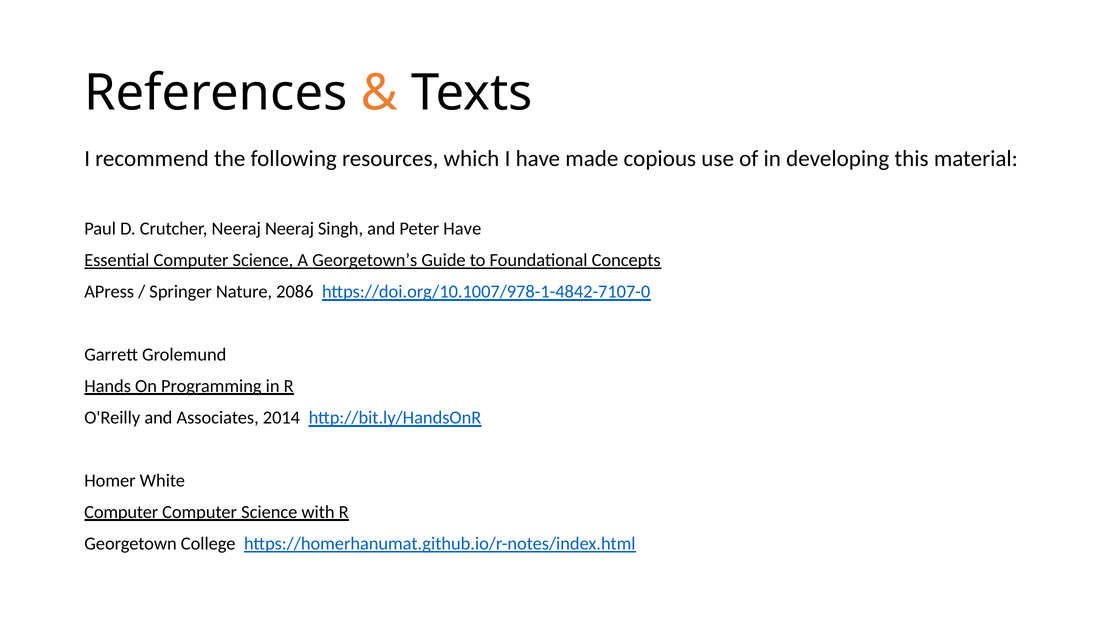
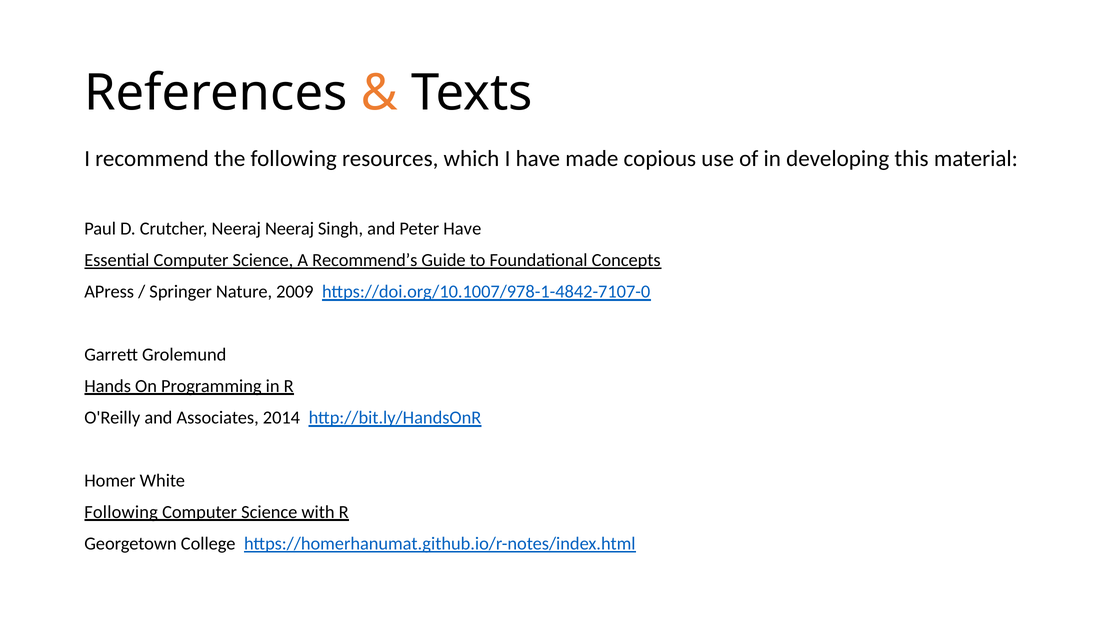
Georgetown’s: Georgetown’s -> Recommend’s (365, 260)
2086: 2086 -> 2009 (295, 292)
Computer: Computer -> Following (121, 512)
